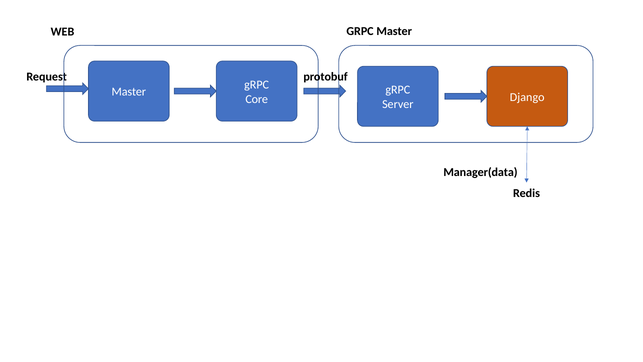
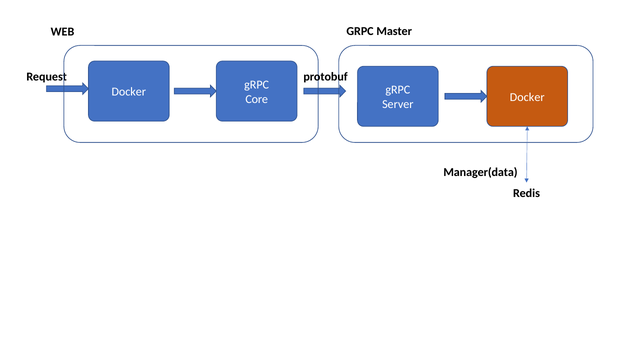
Master: Master -> Docker (129, 92)
Django: Django -> Docker (527, 97)
